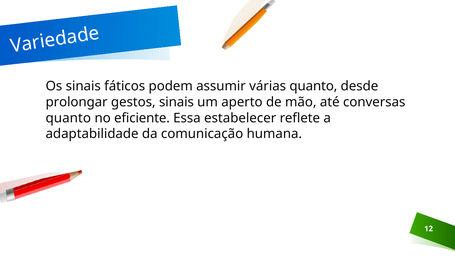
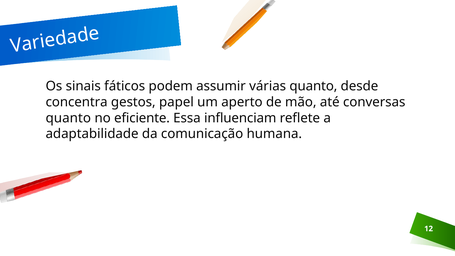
prolongar: prolongar -> concentra (77, 102)
gestos sinais: sinais -> papel (176, 102)
estabelecer: estabelecer -> influenciam (240, 118)
